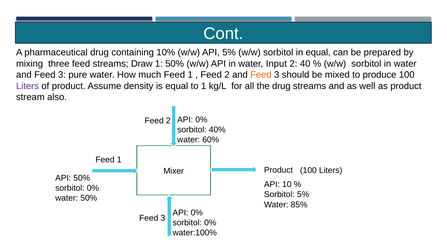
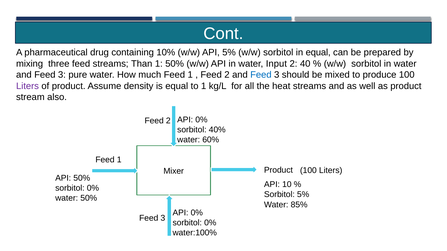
Draw: Draw -> Than (142, 64)
Feed colour: orange -> blue (261, 75)
the drug: drug -> heat (281, 86)
